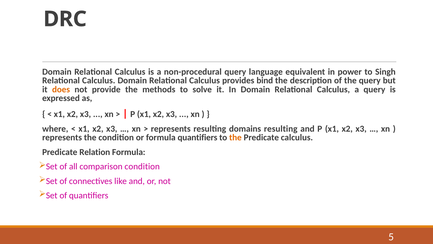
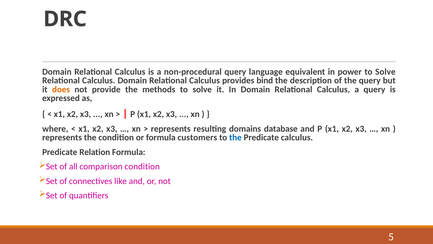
power to Singh: Singh -> Solve (385, 72)
domains resulting: resulting -> database (281, 129)
formula quantifiers: quantifiers -> customers (197, 137)
the colour: orange -> blue (235, 137)
